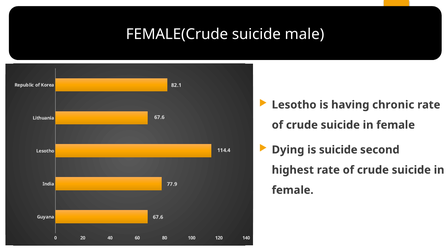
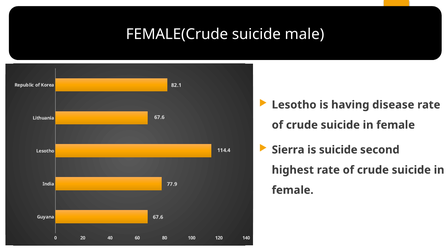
chronic: chronic -> disease (393, 105)
Dying: Dying -> Sierra (288, 150)
